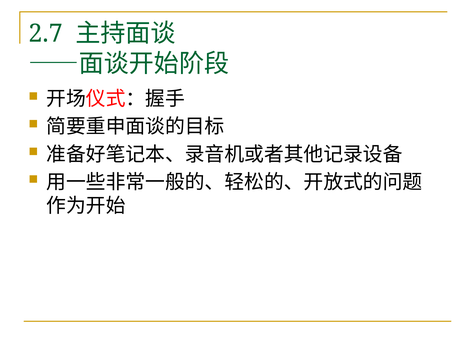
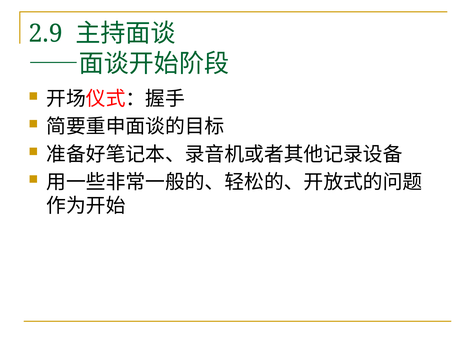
2.7: 2.7 -> 2.9 (46, 34)
